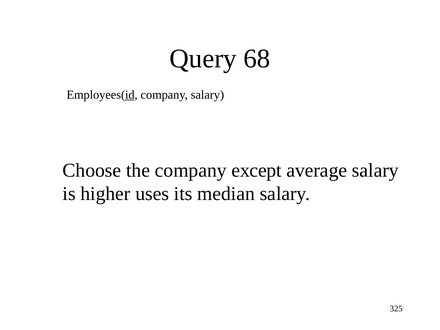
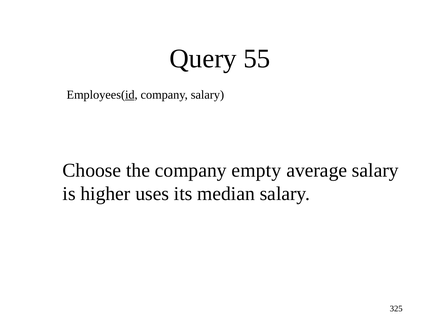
68: 68 -> 55 (257, 59)
except: except -> empty (256, 170)
